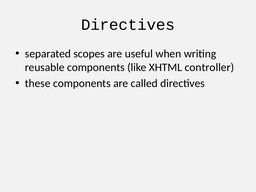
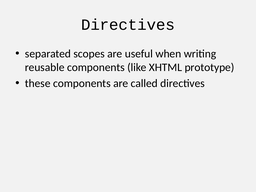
controller: controller -> prototype (209, 67)
